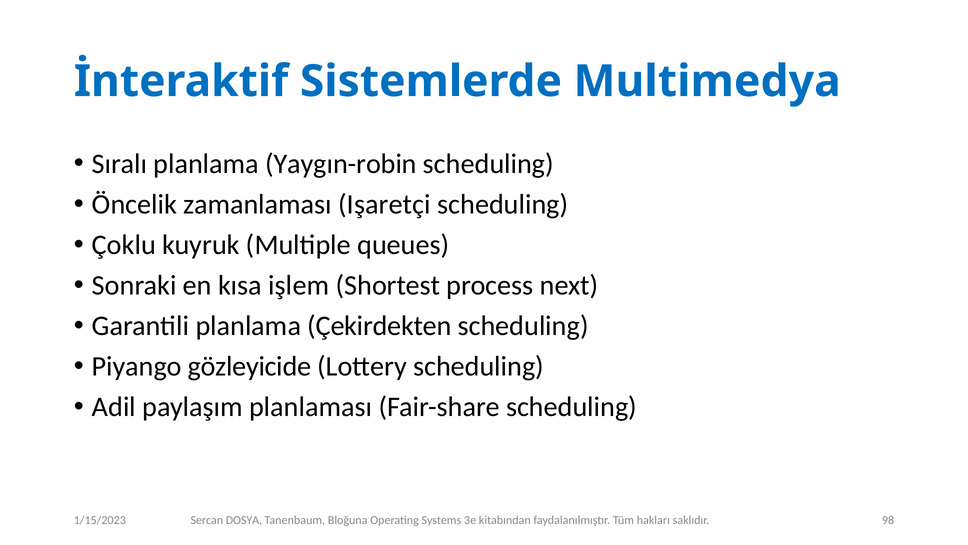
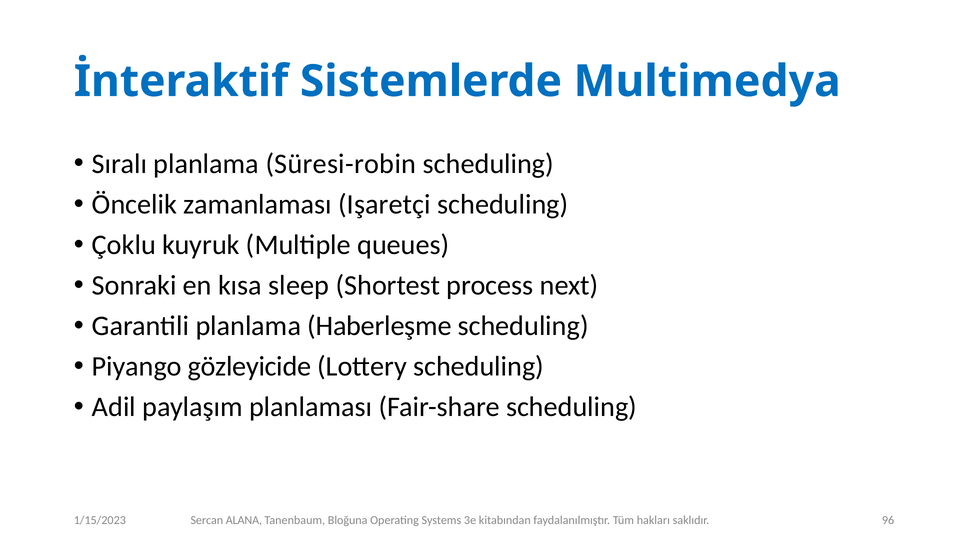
Yaygın-robin: Yaygın-robin -> Süresi-robin (341, 164)
işlem: işlem -> sleep (299, 285)
Çekirdekten: Çekirdekten -> Haberleşme (379, 326)
DOSYA: DOSYA -> ALANA (244, 520)
98: 98 -> 96 (888, 520)
